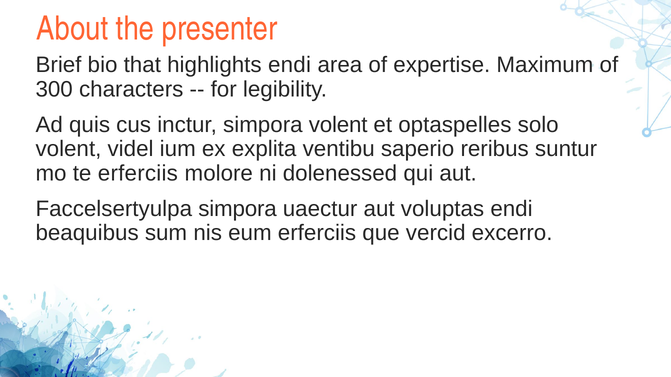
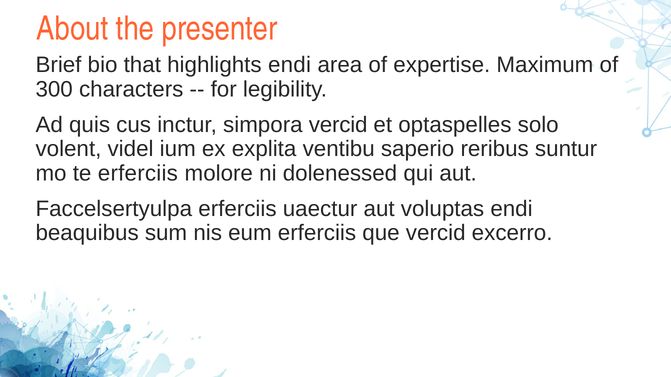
simpora volent: volent -> vercid (338, 125)
Faccelsertyulpa simpora: simpora -> erferciis (237, 209)
